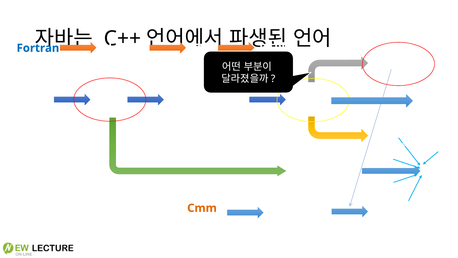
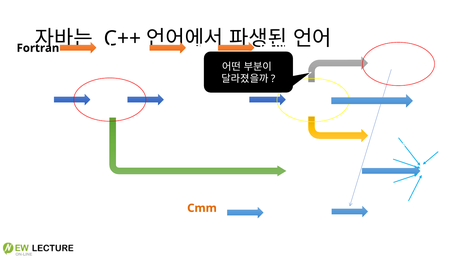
Fortran colour: blue -> black (38, 48)
